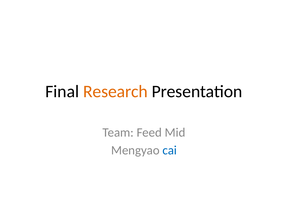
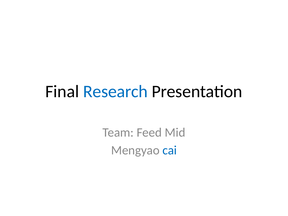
Research colour: orange -> blue (115, 91)
